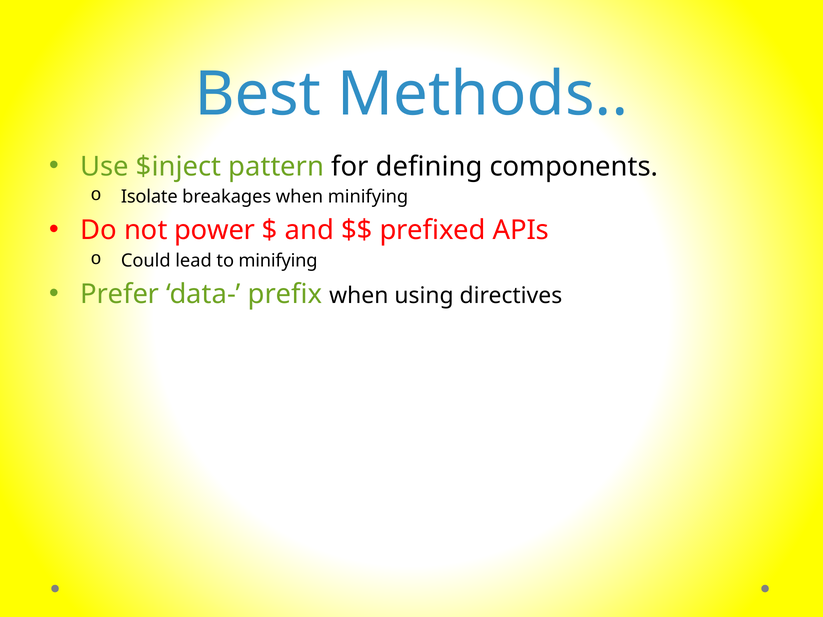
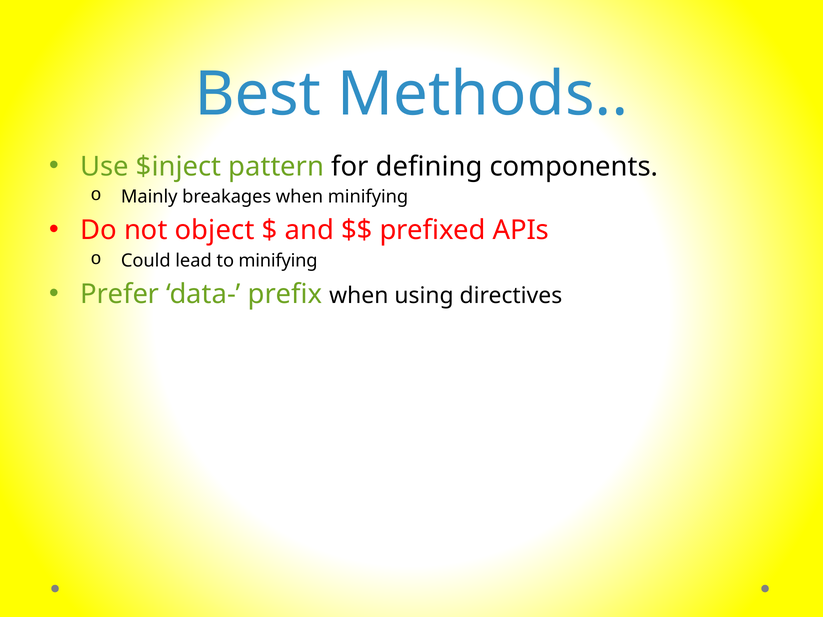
Isolate: Isolate -> Mainly (149, 197)
power: power -> object (215, 230)
